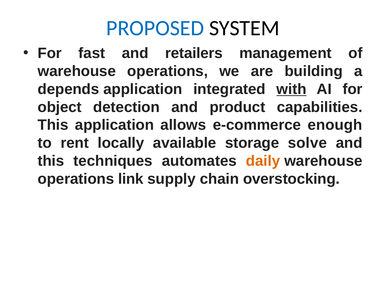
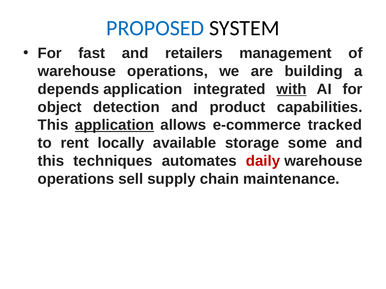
application underline: none -> present (114, 125)
enough: enough -> tracked (335, 125)
solve: solve -> some (308, 143)
daily colour: orange -> red (263, 161)
link: link -> sell (131, 179)
overstocking: overstocking -> maintenance (291, 179)
